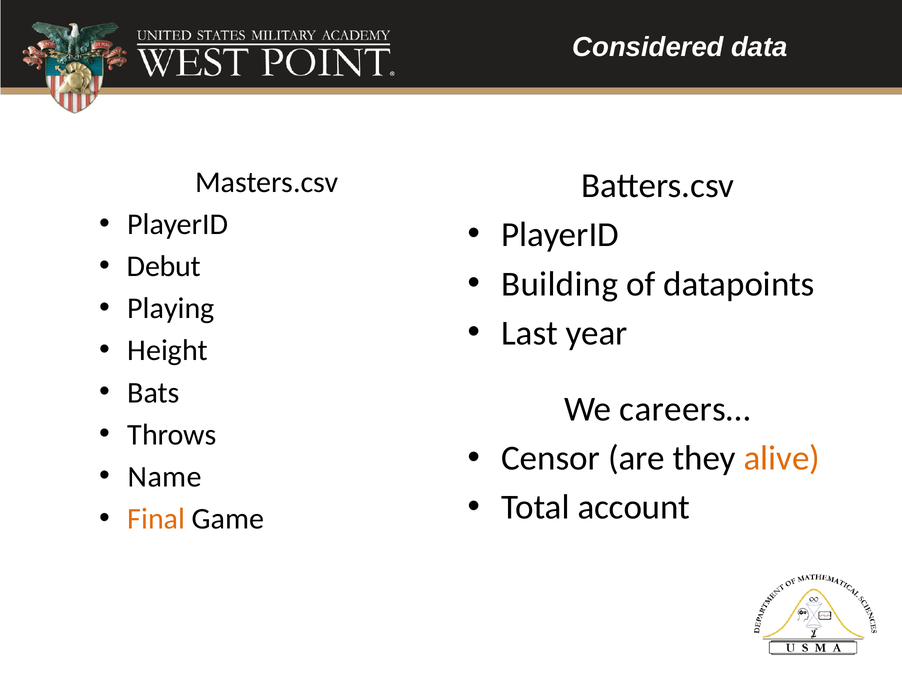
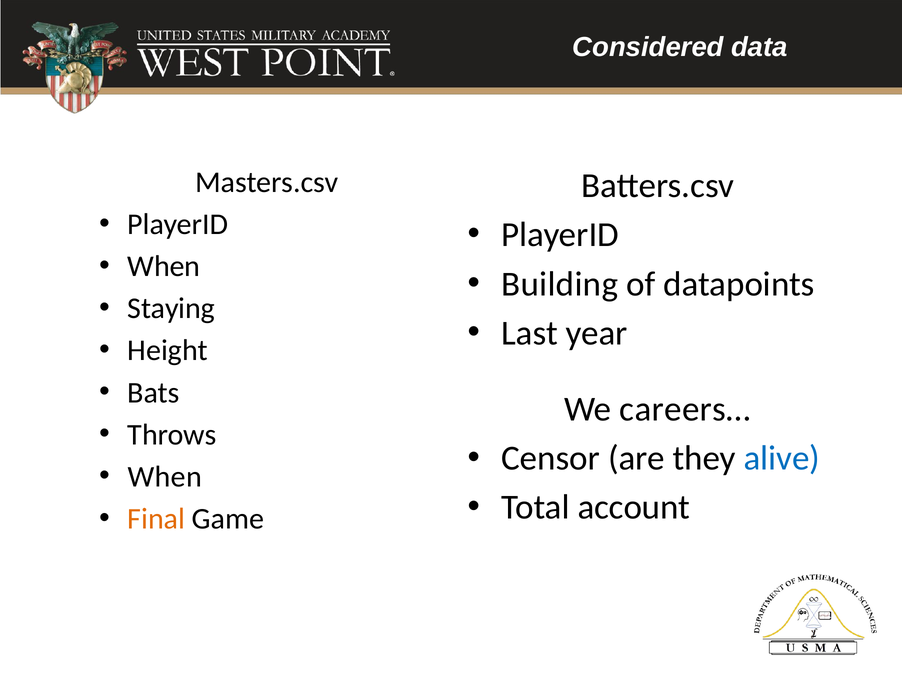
Debut: Debut -> When (164, 267)
Playing: Playing -> Staying (171, 309)
alive colour: orange -> blue (782, 459)
Name: Name -> When (165, 477)
